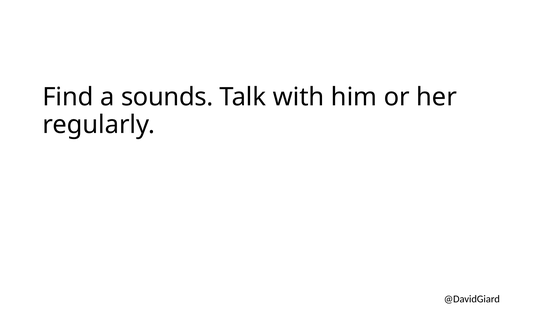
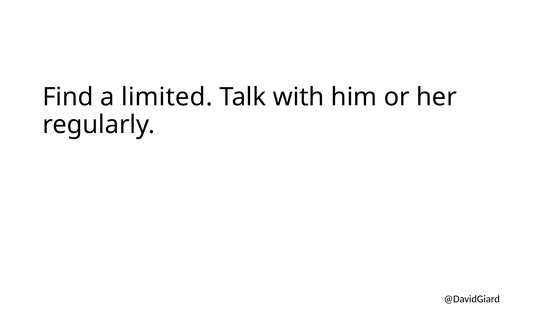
sounds: sounds -> limited (167, 97)
